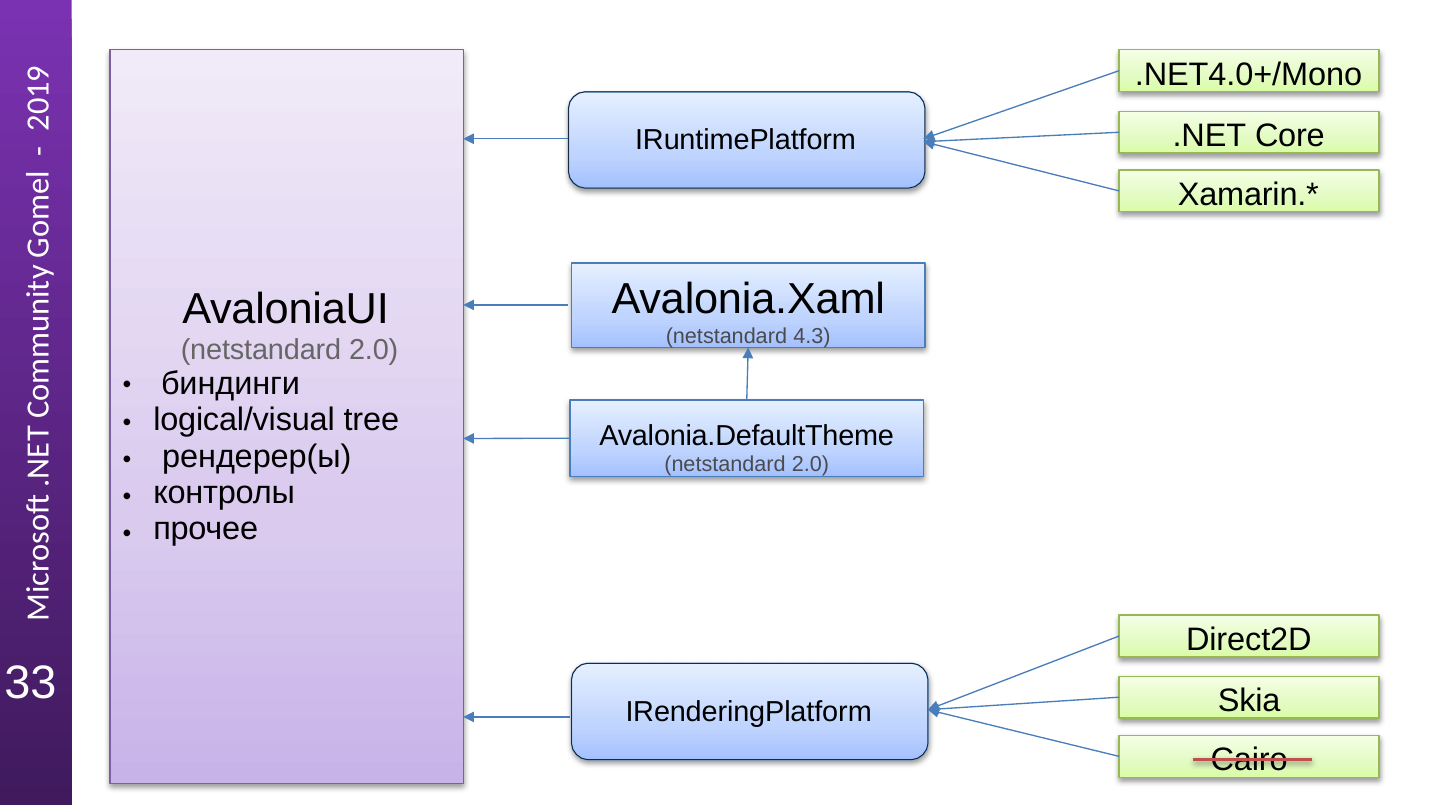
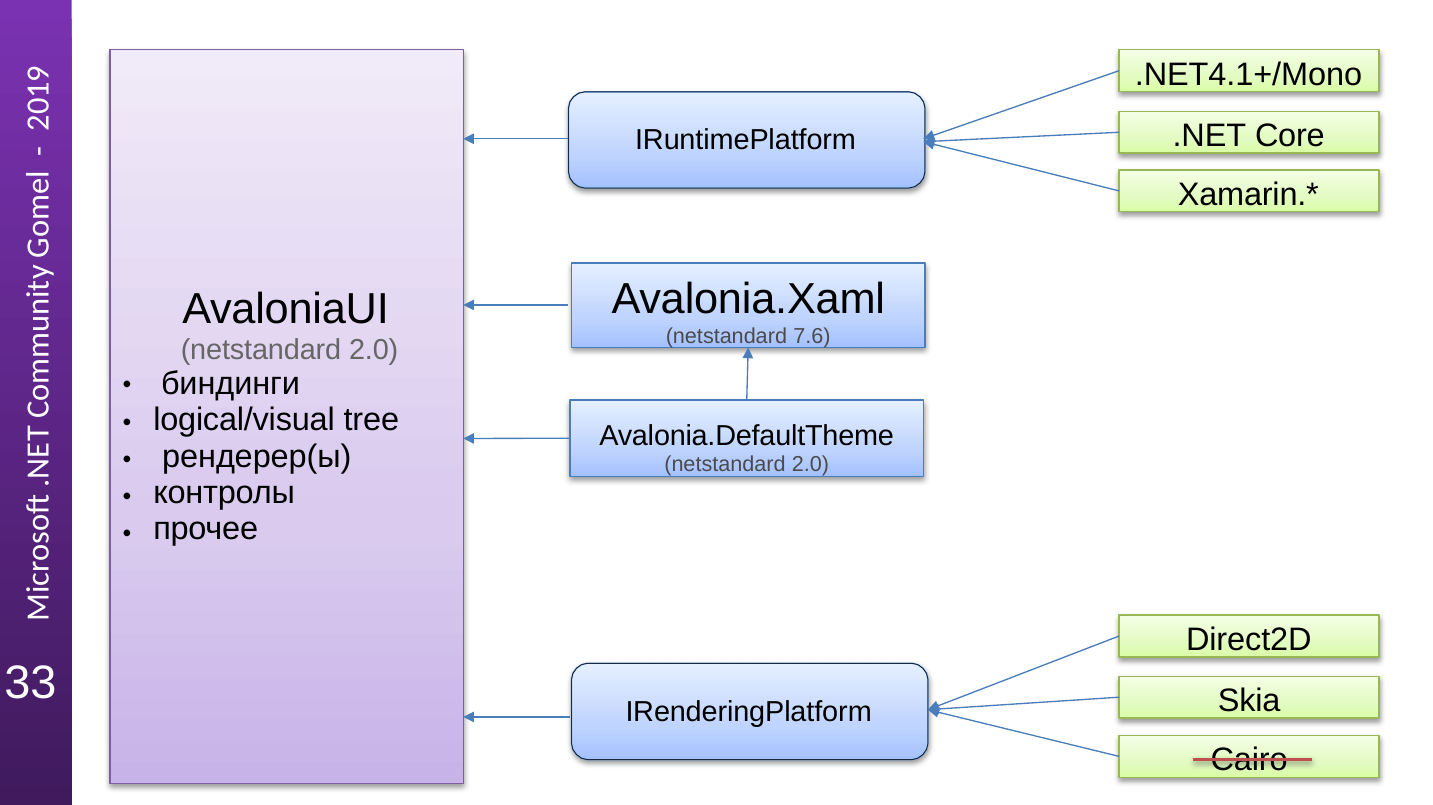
.NET4.0+/Mono: .NET4.0+/Mono -> .NET4.1+/Mono (1248, 74)
4.3: 4.3 -> 7.6 (812, 336)
